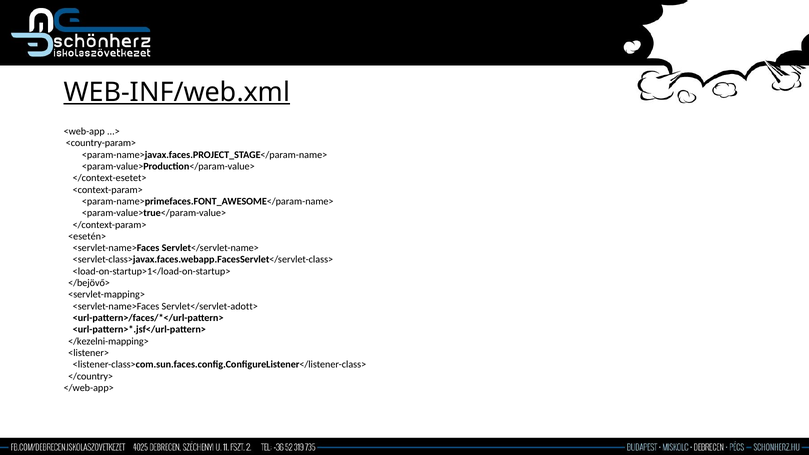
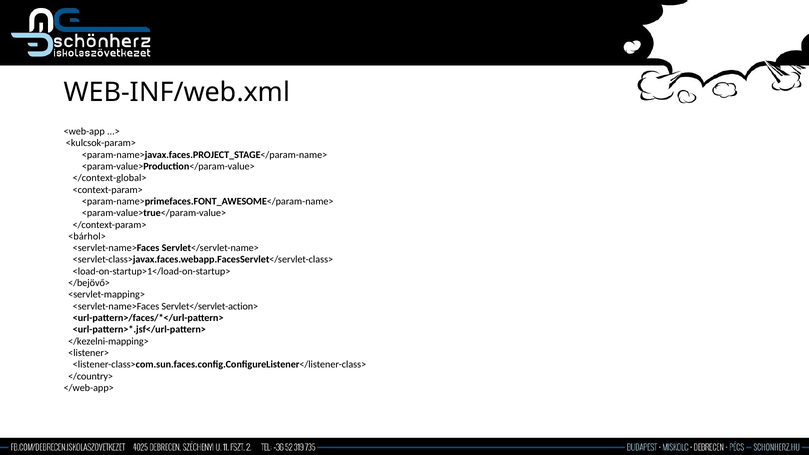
WEB-INF/web.xml underline: present -> none (177, 92)
<country-param>: <country-param> -> <kulcsok-param> (101, 143)
</context-esetet>: </context-esetet> -> </context-global> (110, 178)
<esetén>: <esetén> -> <bárhol> (87, 236)
Servlet</servlet-adott>: Servlet</servlet-adott> -> Servlet</servlet-action> (210, 306)
